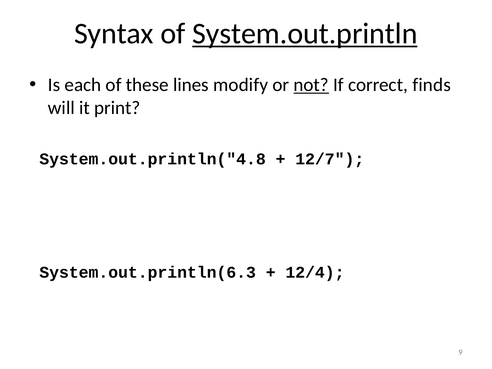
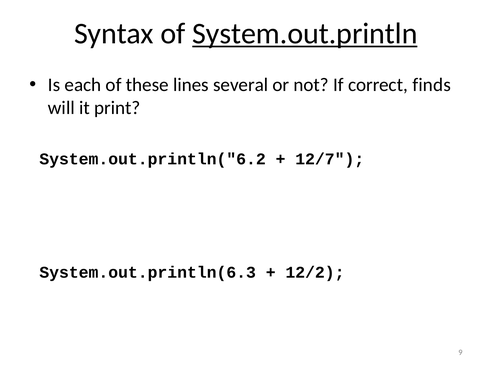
modify: modify -> several (241, 85)
not underline: present -> none (311, 85)
System.out.println("4.8: System.out.println("4.8 -> System.out.println("6.2 (153, 159)
12/4: 12/4 -> 12/2 (315, 272)
